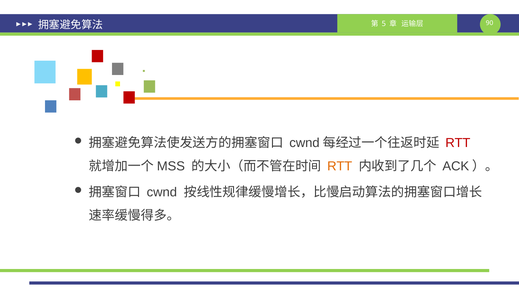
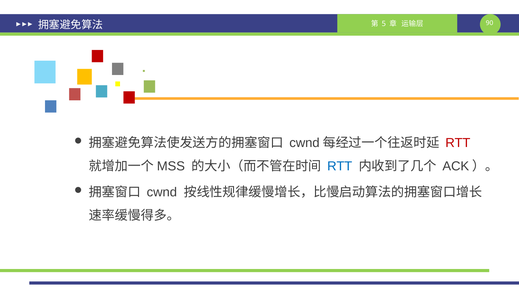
RTT colour: orange -> blue (340, 166)
